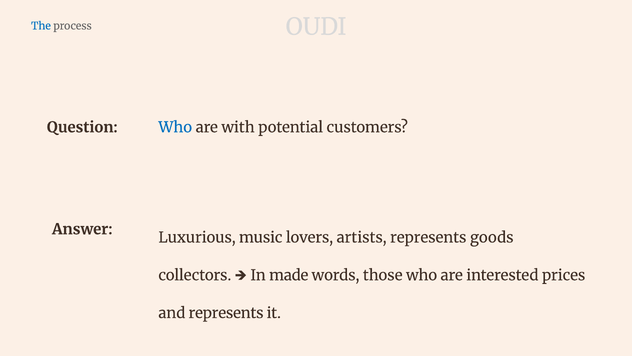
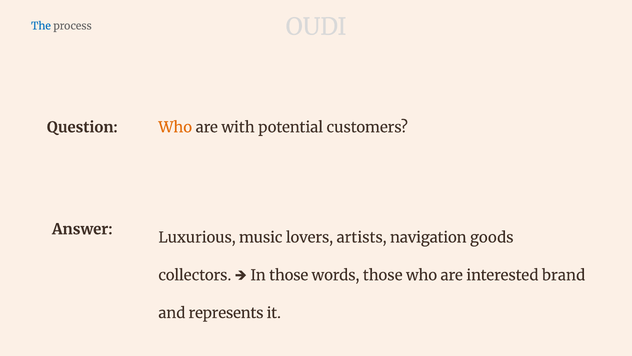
Who colour: blue -> orange (175, 127)
artists represents: represents -> navigation (428, 237)
In made: made -> those (289, 275)
prices: prices -> brand (564, 275)
